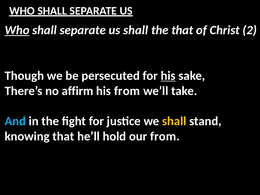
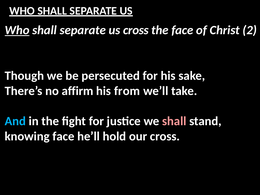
us shall: shall -> cross (136, 30)
the that: that -> face (182, 30)
his underline: present -> none (168, 76)
shall colour: yellow -> pink (174, 121)
knowing that: that -> face (63, 136)
our from: from -> cross (165, 136)
